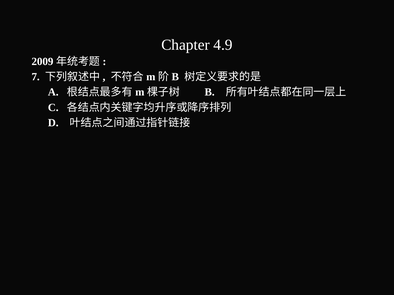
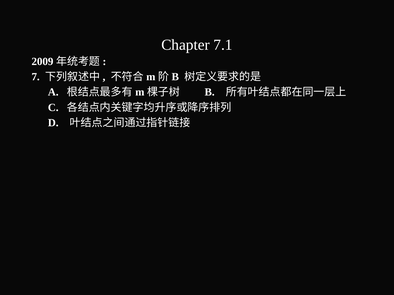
4.9: 4.9 -> 7.1 (223, 45)
